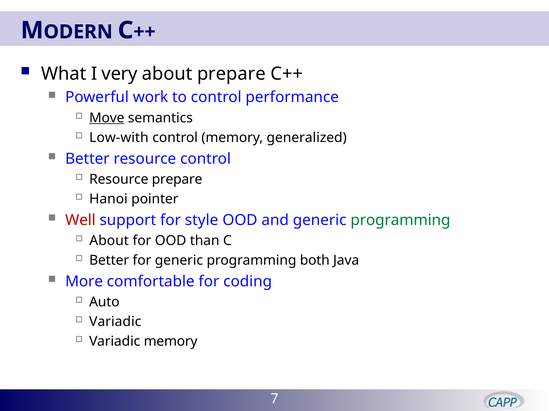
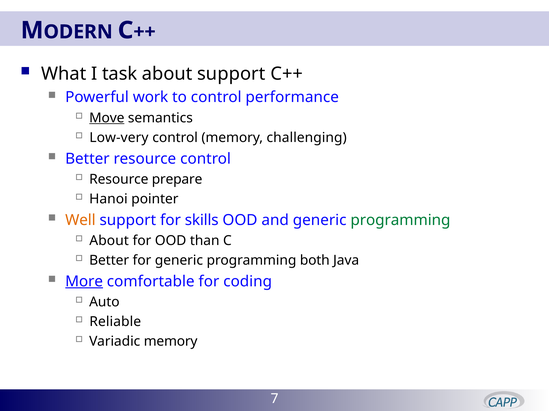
very: very -> task (120, 74)
about prepare: prepare -> support (231, 74)
Low-with: Low-with -> Low-very (119, 138)
generalized: generalized -> challenging (307, 138)
Well colour: red -> orange (80, 220)
style: style -> skills (202, 220)
More underline: none -> present (84, 282)
Variadic: Variadic -> Reliable (115, 322)
